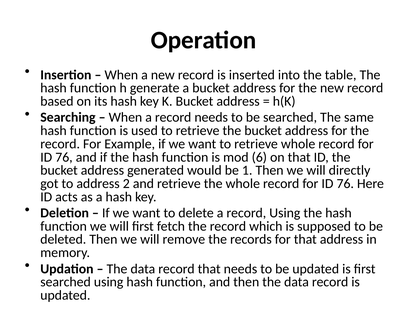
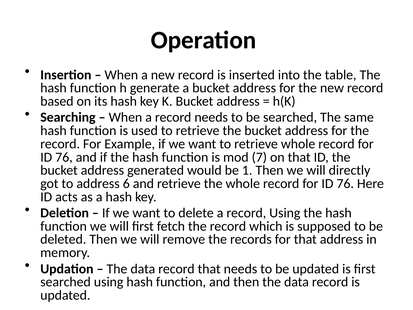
6: 6 -> 7 (259, 157)
2: 2 -> 6 (126, 183)
